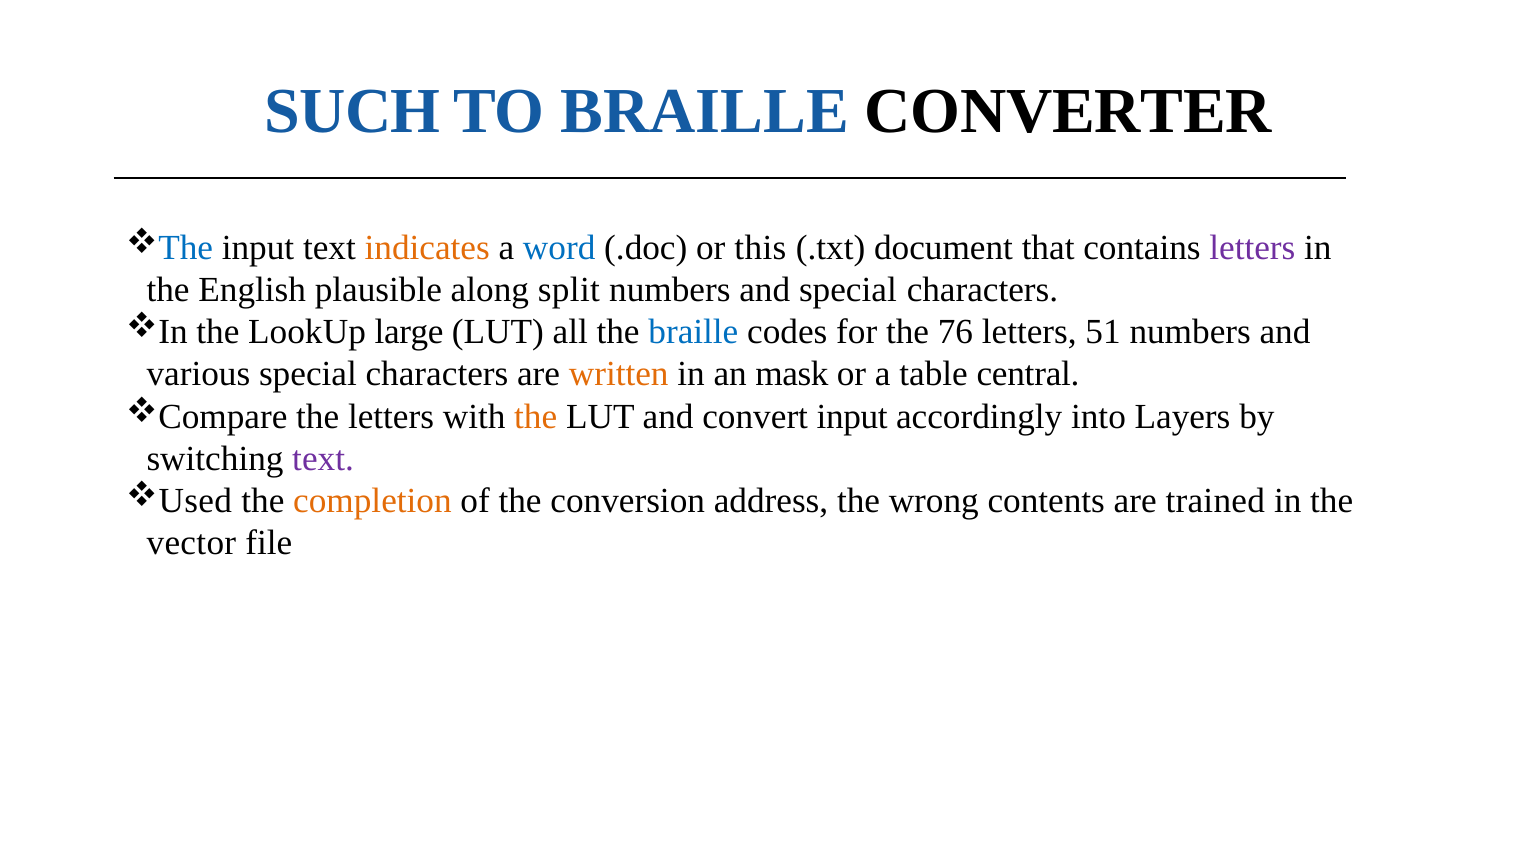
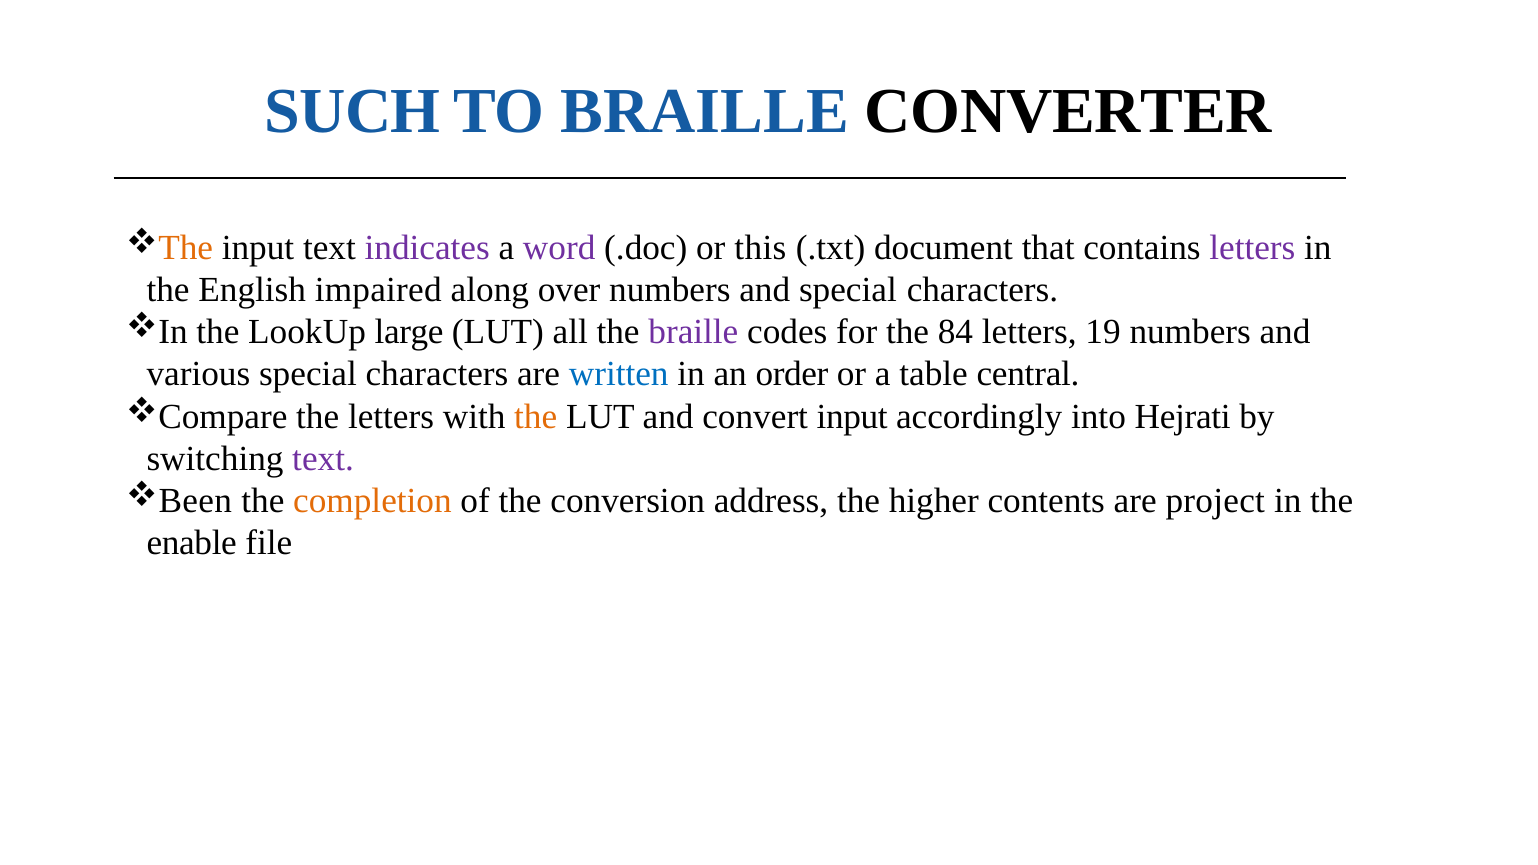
The colour: blue -> orange (186, 247)
indicates colour: orange -> purple (427, 247)
word colour: blue -> purple (559, 247)
plausible: plausible -> impaired (378, 290)
split: split -> over (569, 290)
braille colour: blue -> purple (693, 332)
76: 76 -> 84 (955, 332)
51: 51 -> 19 (1103, 332)
written colour: orange -> blue (619, 374)
mask: mask -> order (792, 374)
Layers: Layers -> Hejrati (1183, 417)
Used: Used -> Been (195, 501)
wrong: wrong -> higher (934, 501)
trained: trained -> project (1215, 501)
vector: vector -> enable (192, 543)
